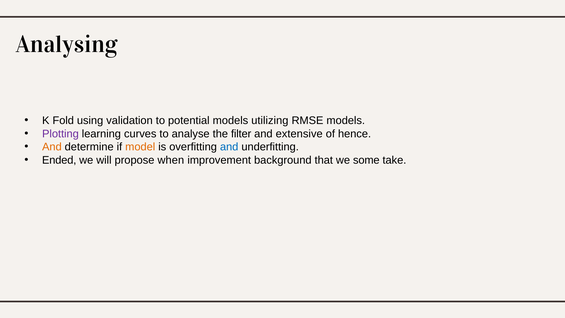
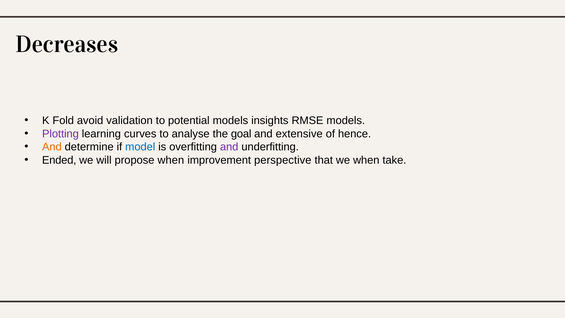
Analysing: Analysing -> Decreases (67, 44)
using: using -> avoid (90, 120)
utilizing: utilizing -> insights (270, 120)
filter: filter -> goal (241, 134)
model colour: orange -> blue (140, 147)
and colour: blue -> purple (229, 147)
background: background -> perspective (283, 160)
we some: some -> when (366, 160)
